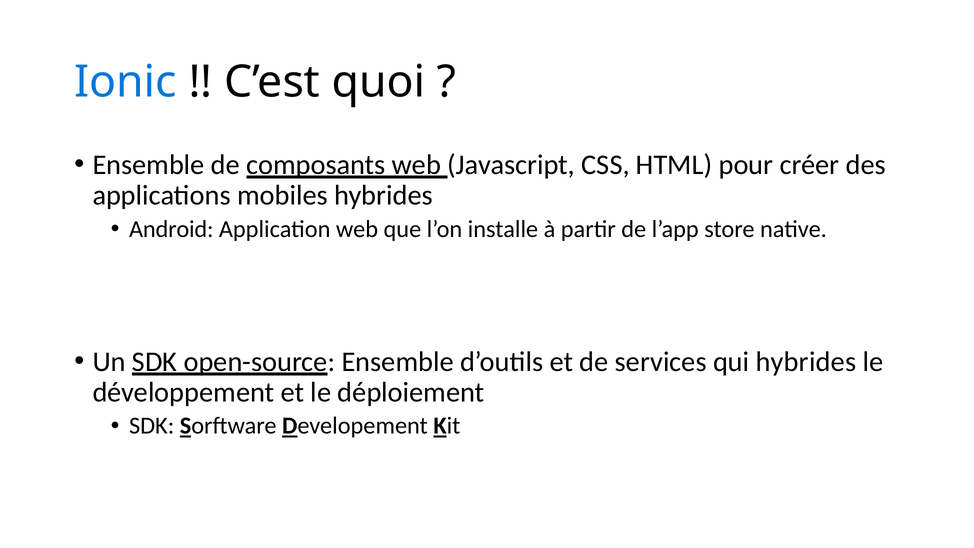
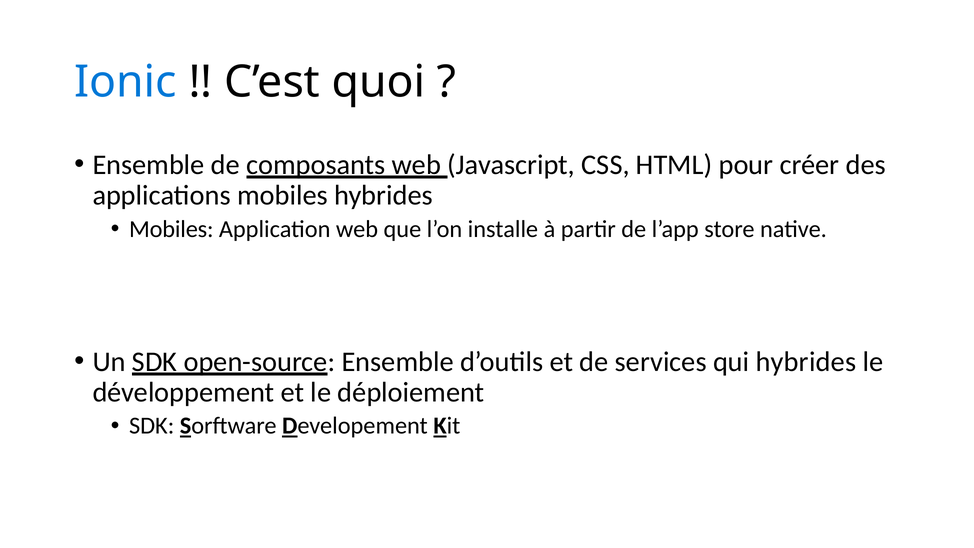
Android: Android -> Mobiles (171, 229)
